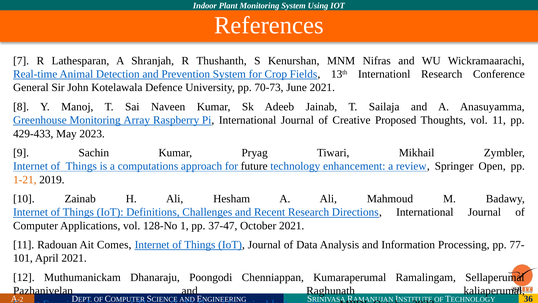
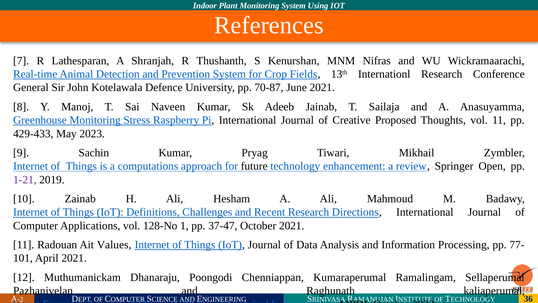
70-73: 70-73 -> 70-87 (269, 88)
Array: Array -> Stress (137, 120)
1-21 colour: orange -> purple (25, 179)
Comes: Comes -> Values (114, 244)
